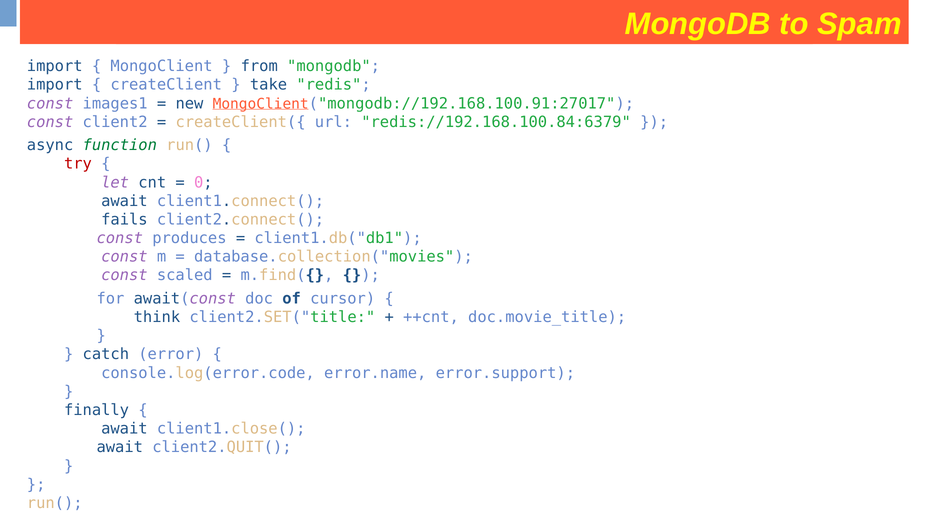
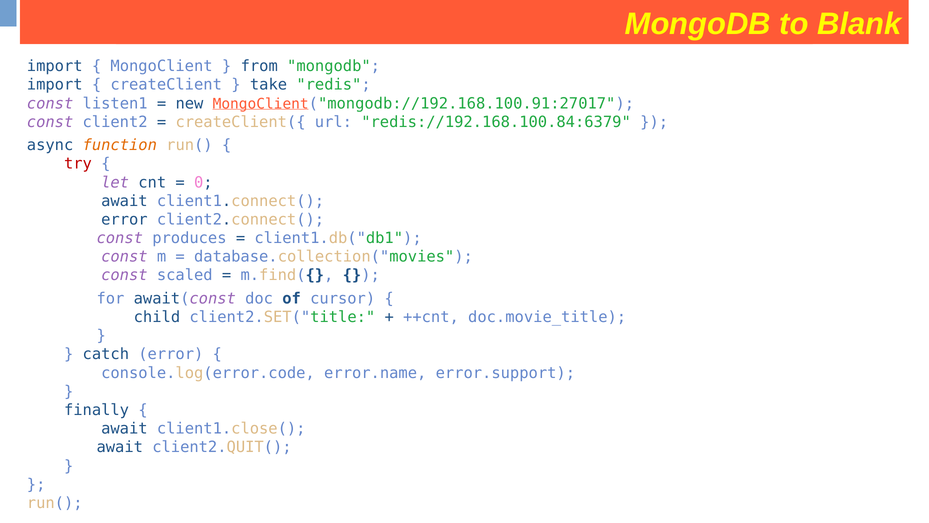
Spam: Spam -> Blank (859, 24)
images1: images1 -> listen1 (115, 103)
function colour: green -> orange (120, 145)
fails: fails -> error (124, 219)
think: think -> child (157, 317)
